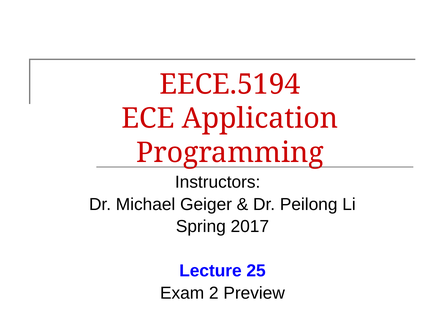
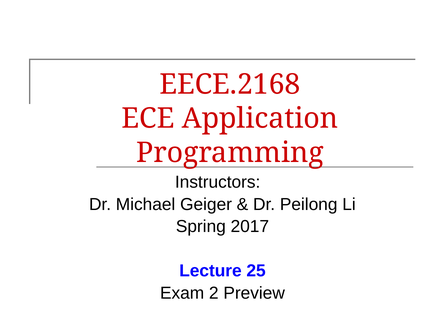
EECE.5194: EECE.5194 -> EECE.2168 (230, 84)
